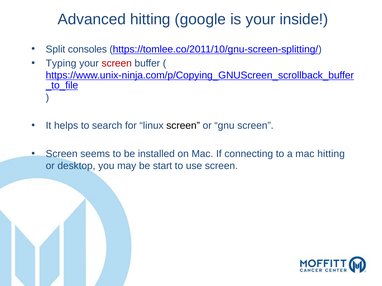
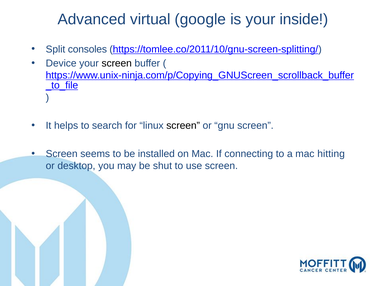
Advanced hitting: hitting -> virtual (150, 19)
Typing: Typing -> Device (61, 63)
screen colour: red -> black (117, 63)
start: start -> shut (162, 166)
